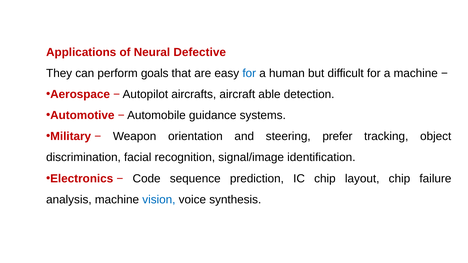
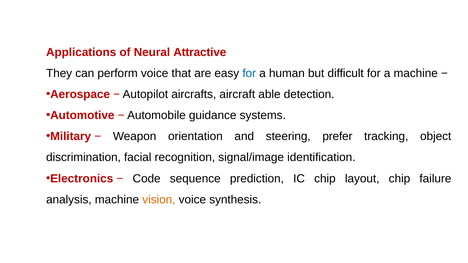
Defective: Defective -> Attractive (200, 52)
perform goals: goals -> voice (155, 73)
vision colour: blue -> orange (159, 200)
